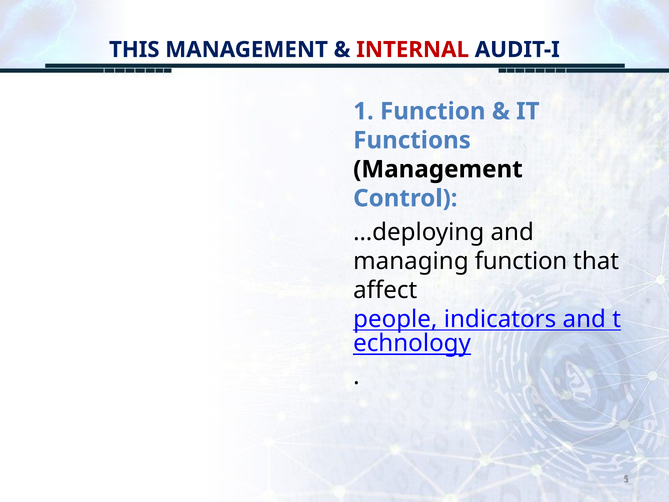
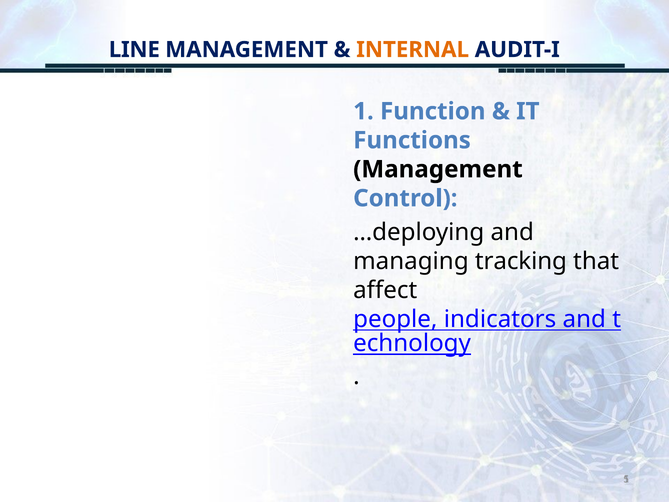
THIS: THIS -> LINE (134, 50)
INTERNAL colour: red -> orange (413, 50)
managing function: function -> tracking (521, 261)
